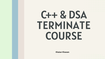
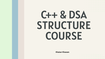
TERMINATE: TERMINATE -> STRUCTURE (64, 25)
